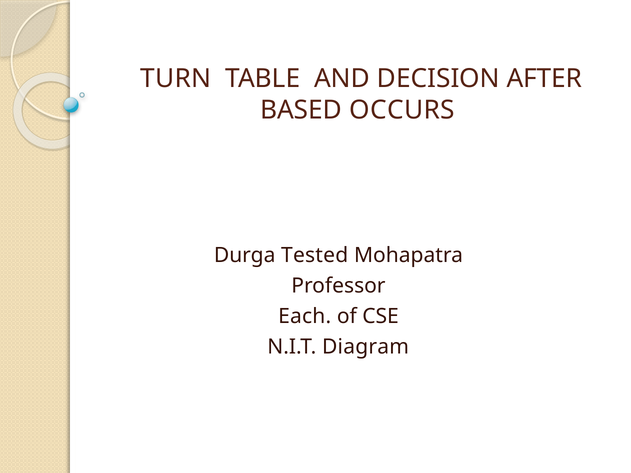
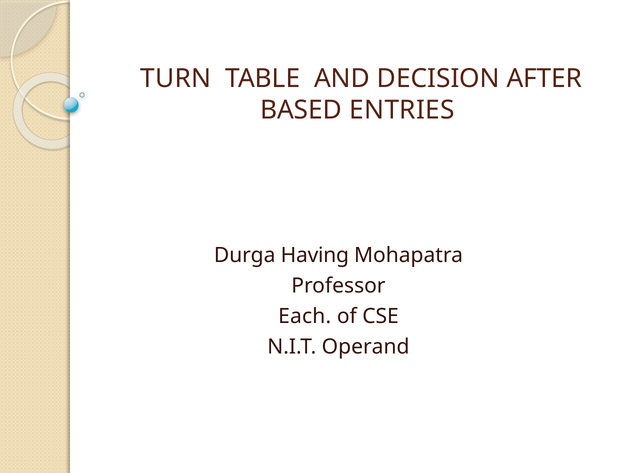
OCCURS: OCCURS -> ENTRIES (402, 110)
Tested: Tested -> Having (315, 256)
Diagram: Diagram -> Operand (366, 347)
